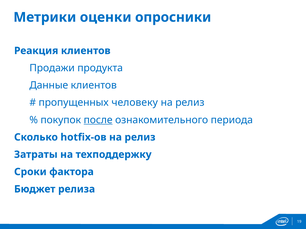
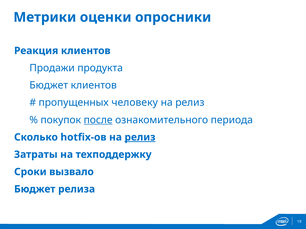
Данные: Данные -> Бюджет (49, 85)
релиз underline: none -> present (140, 138)
фактора: фактора -> вызвало (72, 172)
